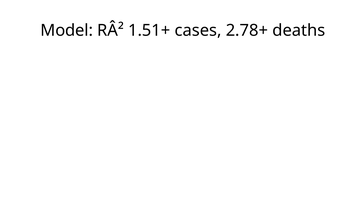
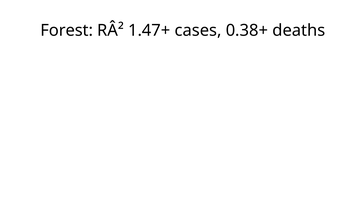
Model: Model -> Forest (67, 30)
1.51+: 1.51+ -> 1.47+ (149, 30)
2.78+: 2.78+ -> 0.38+ (247, 30)
